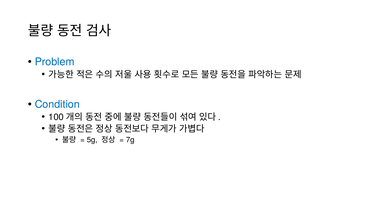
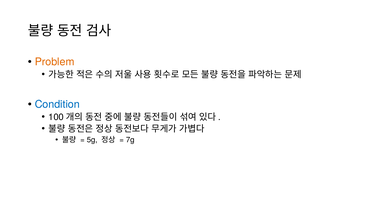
Problem colour: blue -> orange (55, 62)
